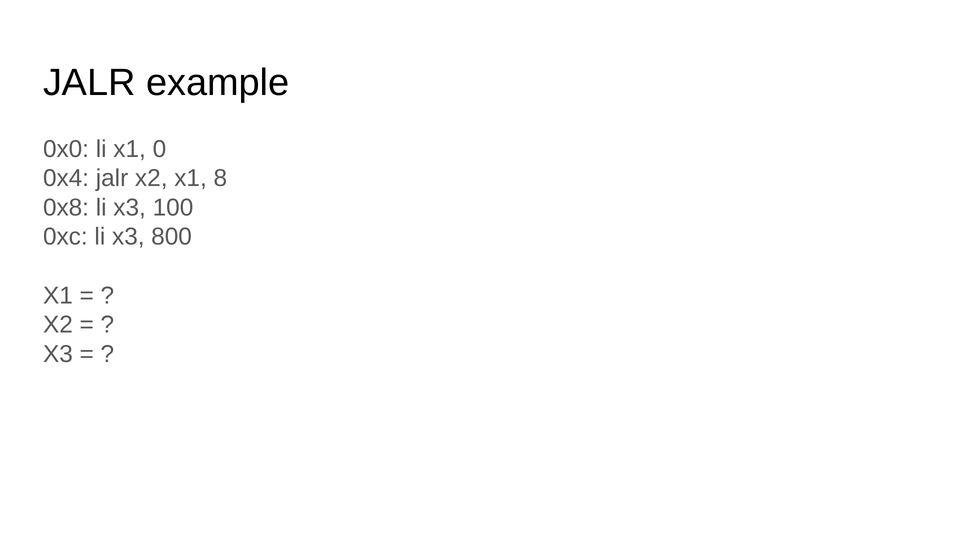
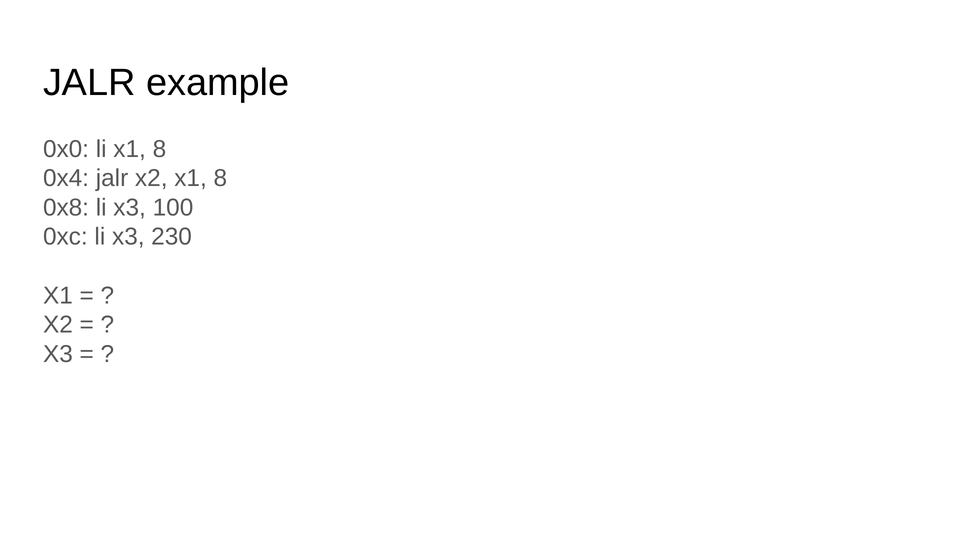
li x1 0: 0 -> 8 (159, 149)
800: 800 -> 230 (172, 237)
